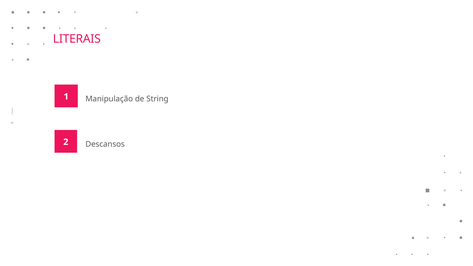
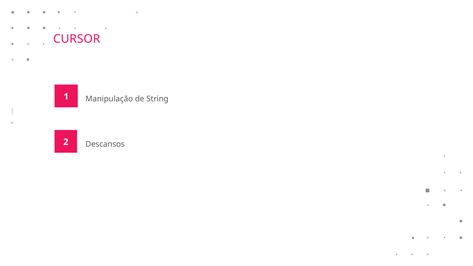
LITERAIS: LITERAIS -> CURSOR (77, 39)
